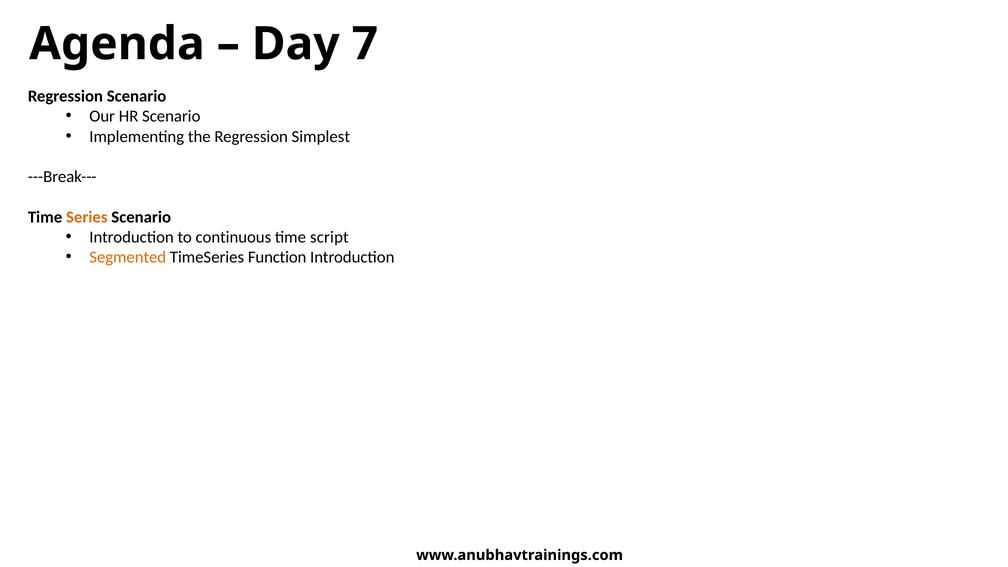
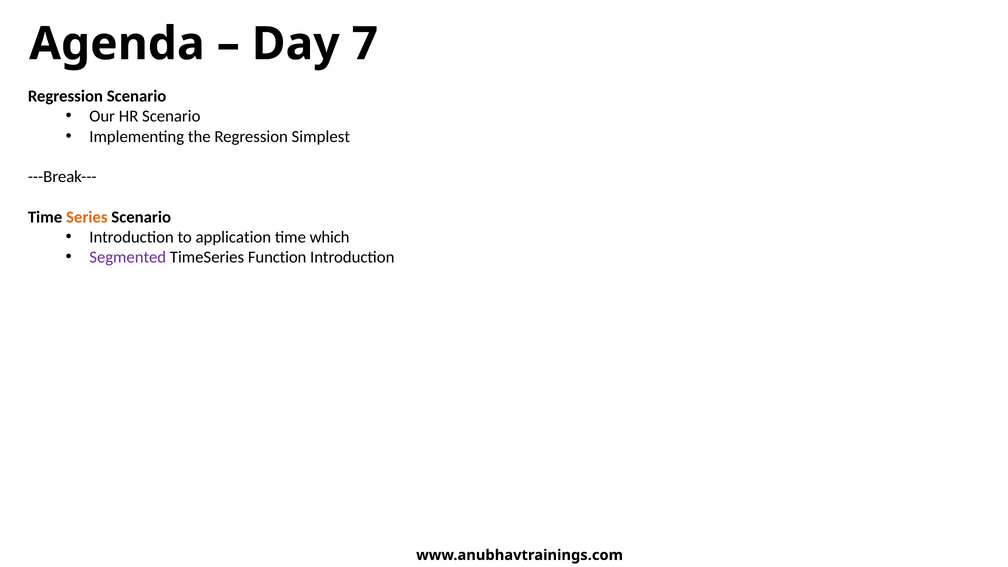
continuous: continuous -> application (233, 237)
script: script -> which (330, 237)
Segmented colour: orange -> purple (128, 257)
